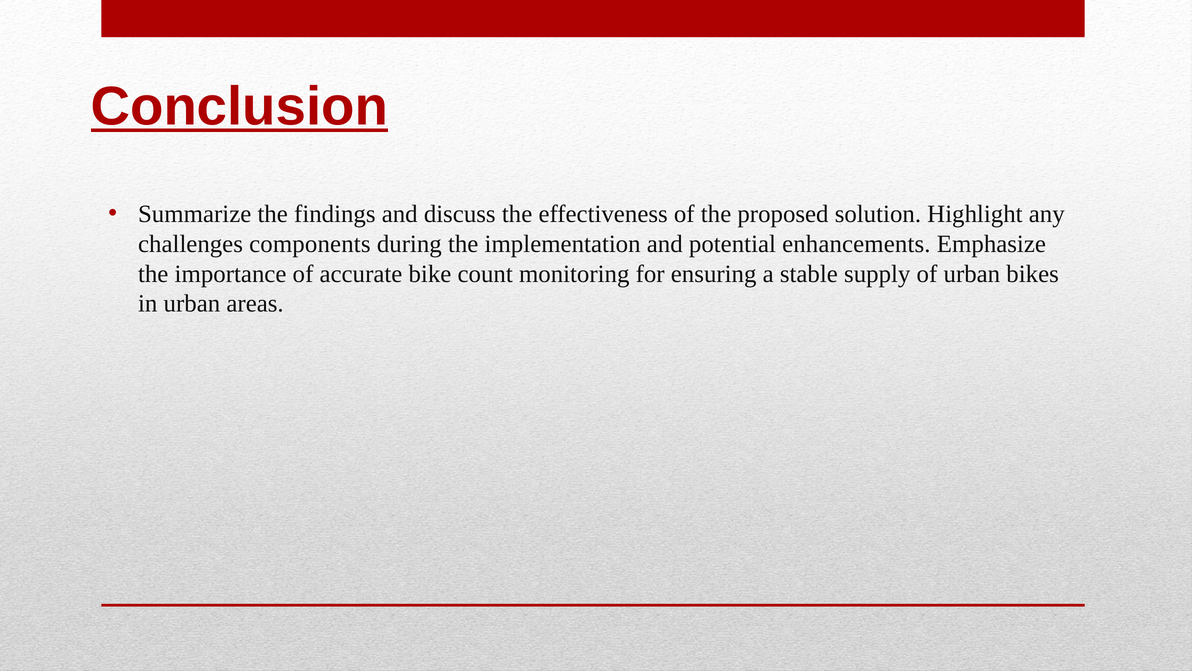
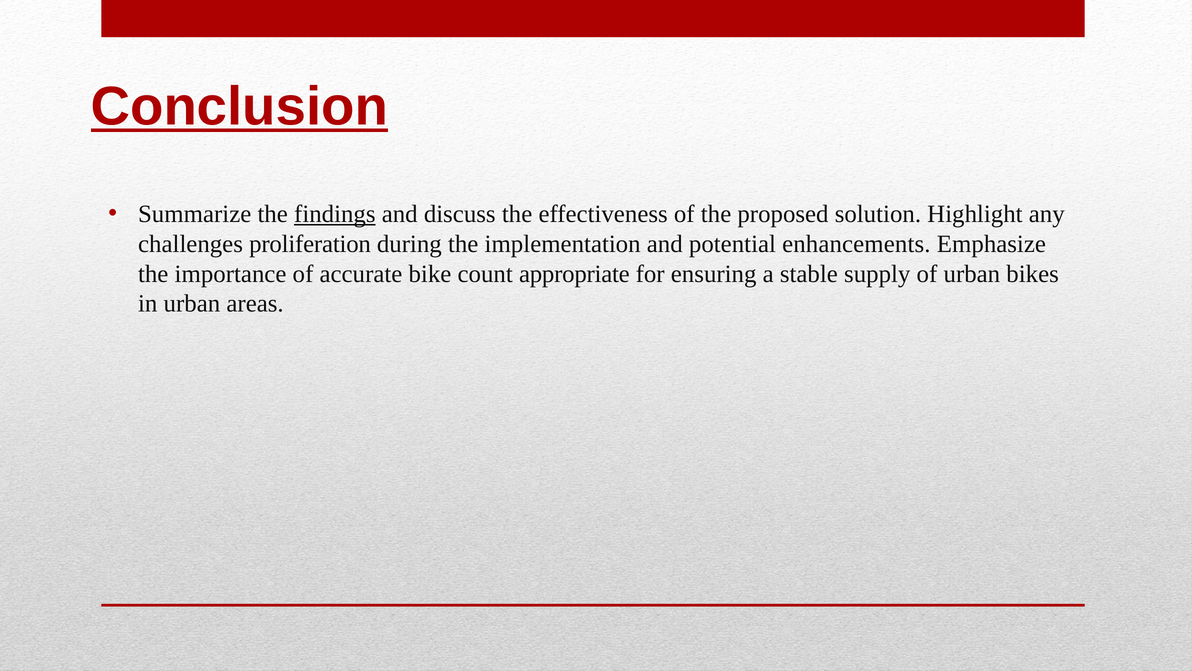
findings underline: none -> present (335, 214)
components: components -> proliferation (310, 244)
monitoring: monitoring -> appropriate (574, 274)
